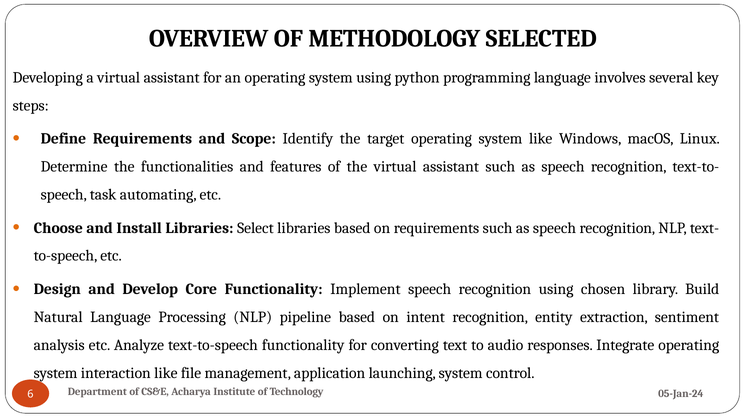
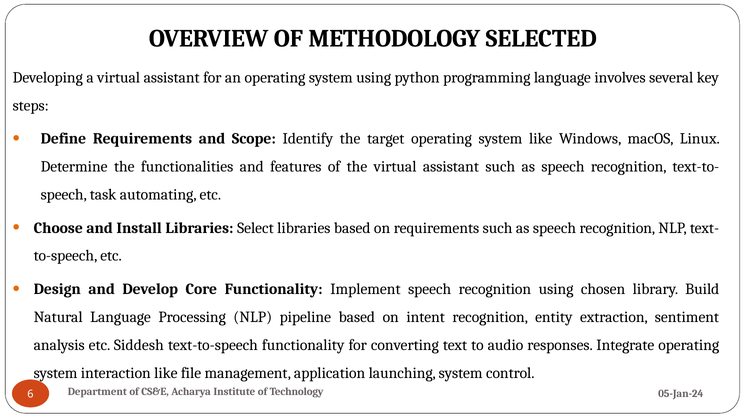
Analyze: Analyze -> Siddesh (139, 345)
